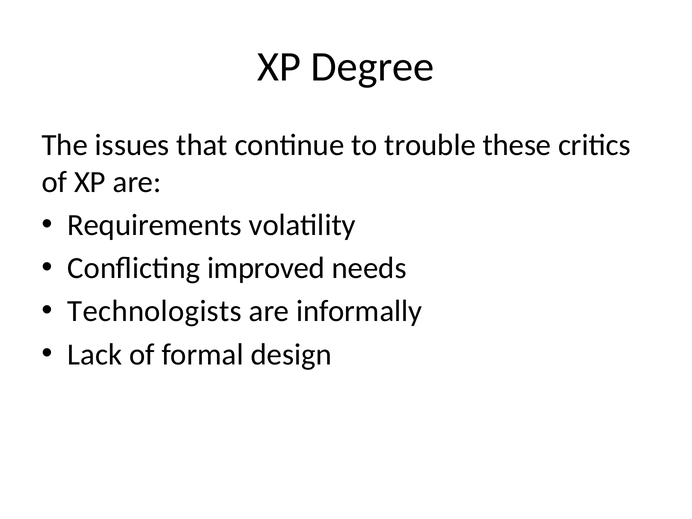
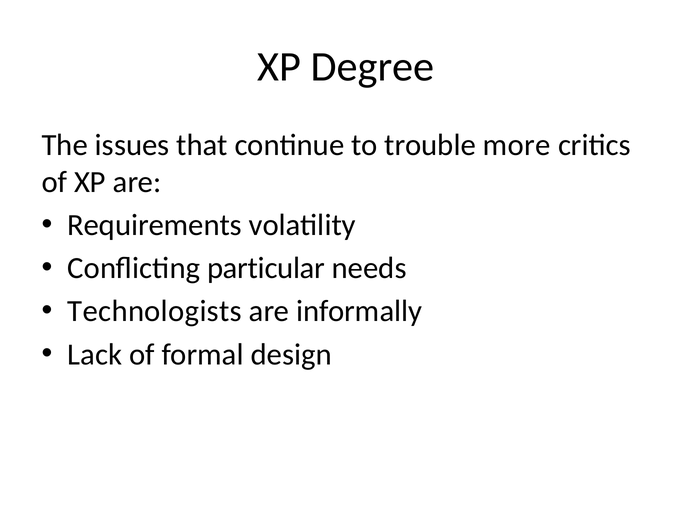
these: these -> more (517, 145)
improved: improved -> particular (266, 268)
